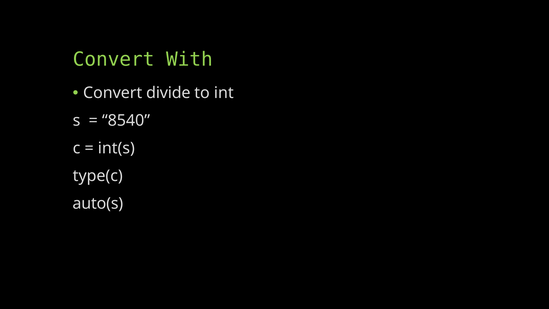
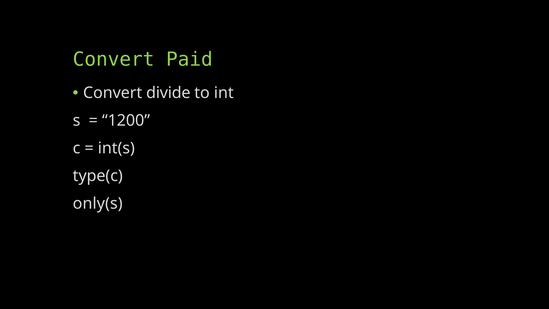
With: With -> Paid (190, 59)
8540: 8540 -> 1200 (126, 121)
auto(s: auto(s -> only(s (98, 203)
